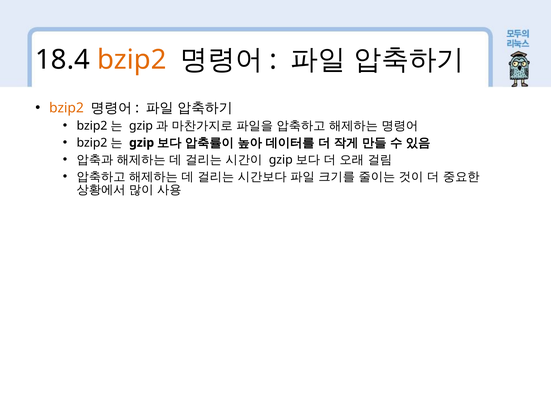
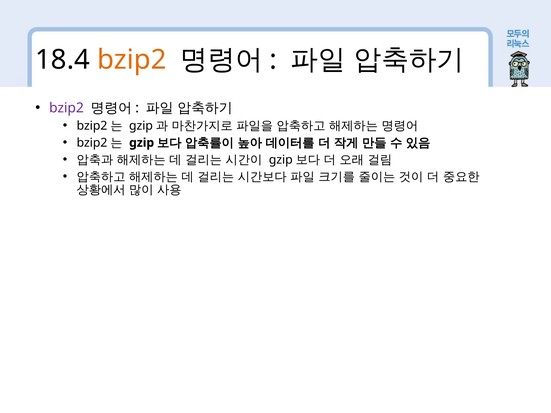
bzip2 colour: orange -> purple (66, 108)
